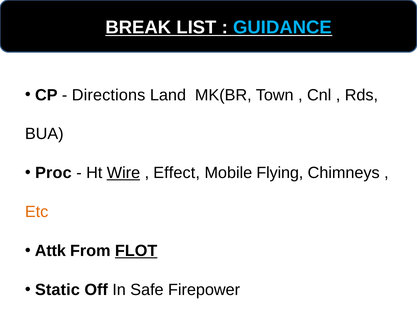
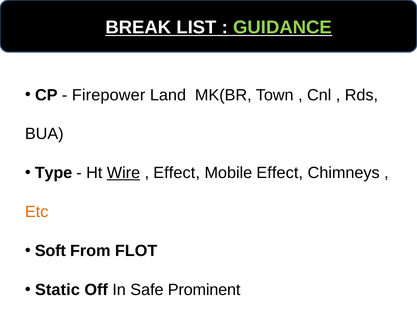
GUIDANCE colour: light blue -> light green (283, 27)
Directions: Directions -> Firepower (109, 95)
Proc: Proc -> Type (54, 173)
Mobile Flying: Flying -> Effect (280, 173)
Attk: Attk -> Soft (50, 251)
FLOT underline: present -> none (136, 251)
Firepower: Firepower -> Prominent (204, 290)
